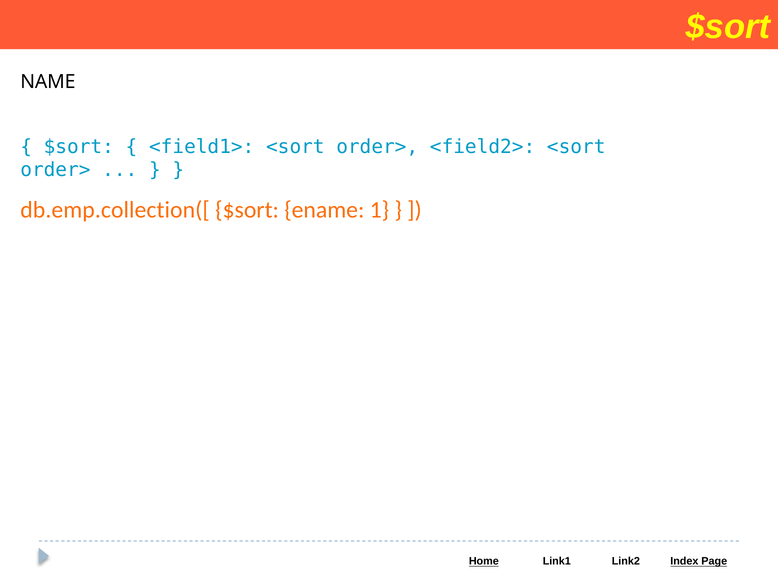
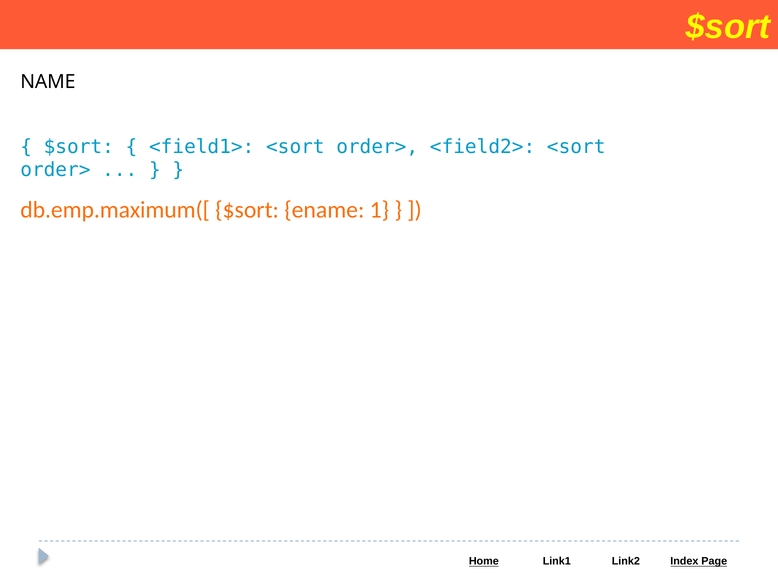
db.emp.collection([: db.emp.collection([ -> db.emp.maximum([ (115, 210)
